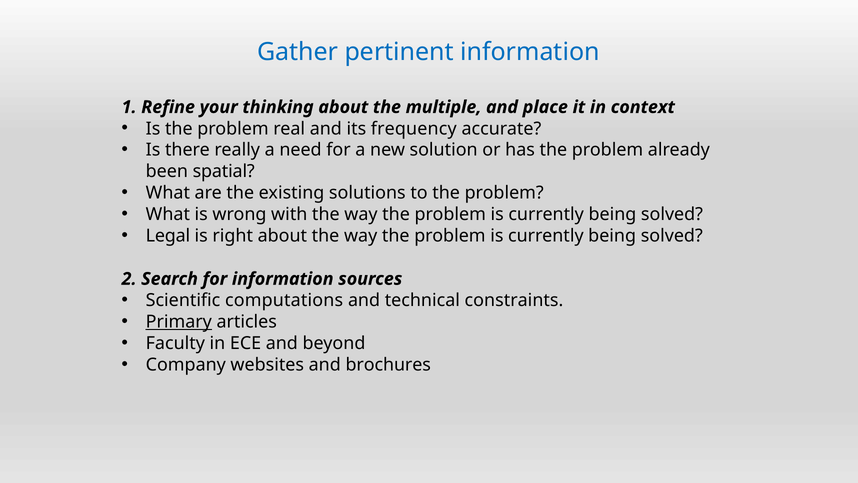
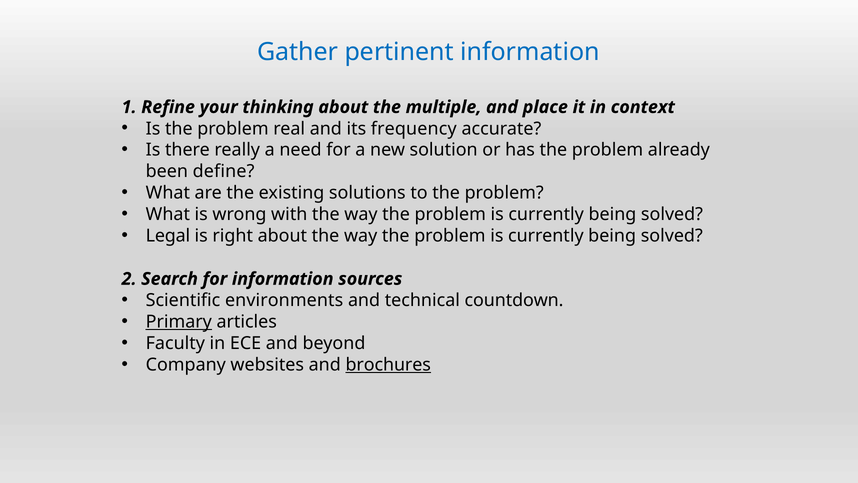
spatial: spatial -> define (224, 171)
computations: computations -> environments (284, 300)
constraints: constraints -> countdown (514, 300)
brochures underline: none -> present (388, 365)
